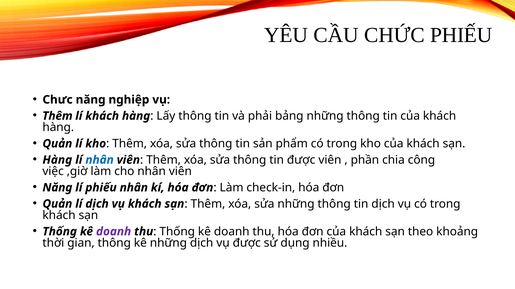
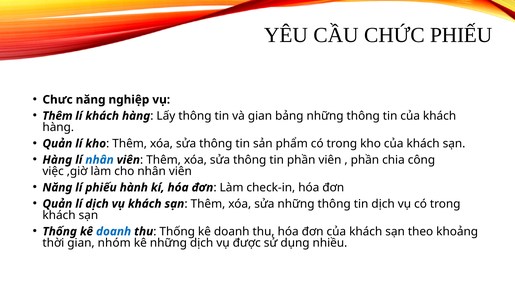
và phải: phải -> gian (260, 116)
tin được: được -> phần (301, 160)
phiếu nhân: nhân -> hành (134, 188)
doanh colour: purple -> blue (114, 232)
gian thông: thông -> nhóm (114, 243)
